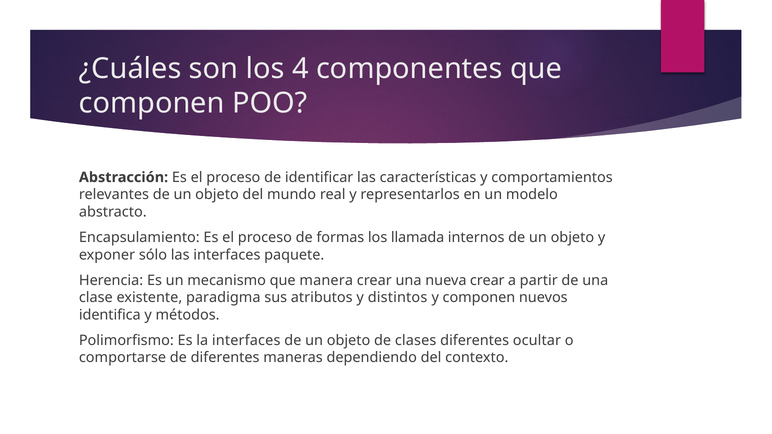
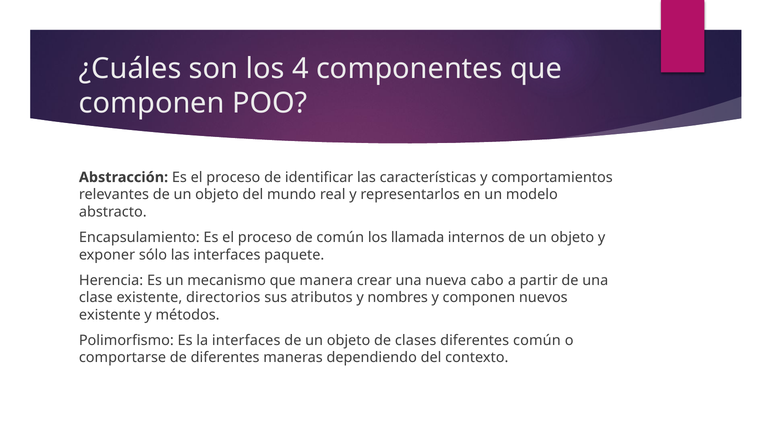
de formas: formas -> común (340, 238)
nueva crear: crear -> cabo (487, 280)
paradigma: paradigma -> directorios (223, 298)
distintos: distintos -> nombres (398, 298)
identifica: identifica -> existente (110, 315)
diferentes ocultar: ocultar -> común (537, 341)
